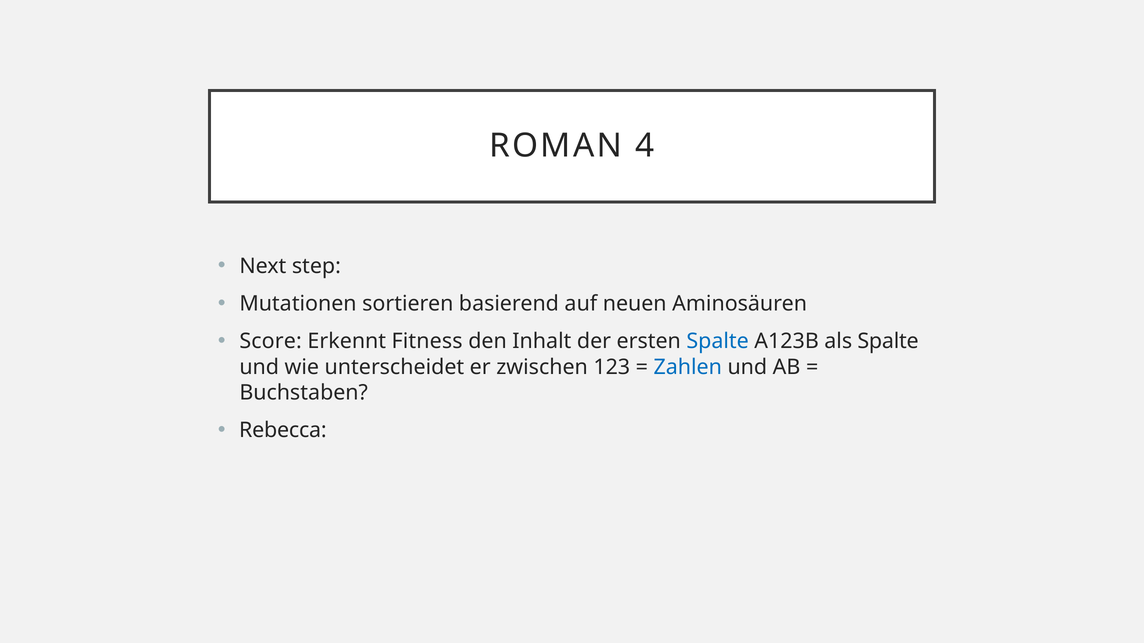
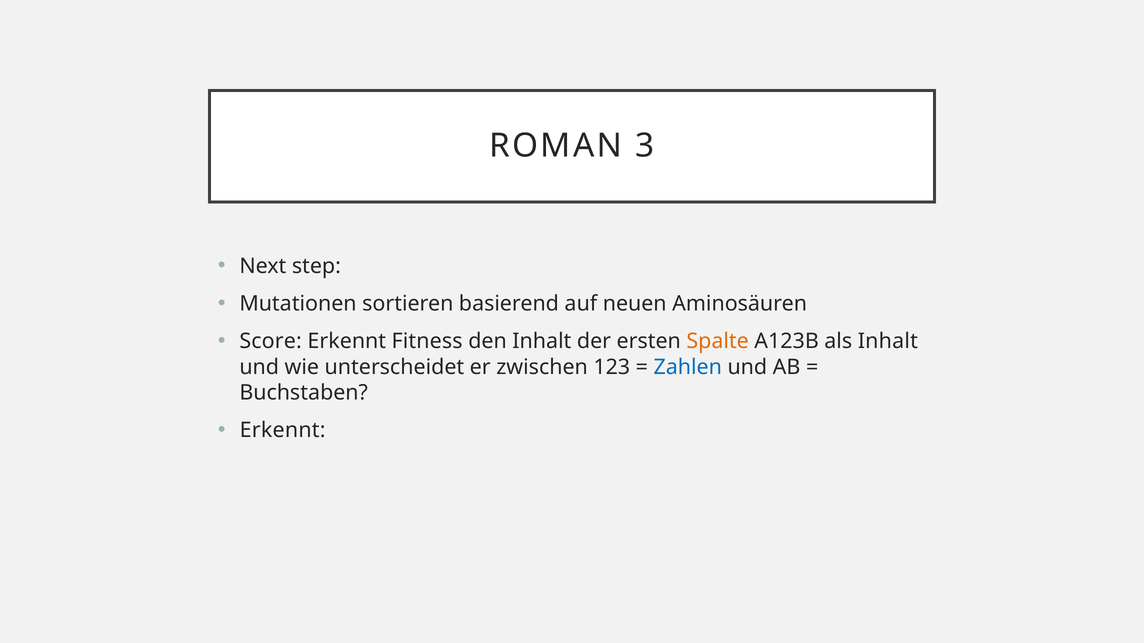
4: 4 -> 3 (645, 146)
Spalte colour: blue -> orange (718, 342)
als Spalte: Spalte -> Inhalt (888, 342)
Rebecca: Rebecca -> Erkennt (283, 431)
